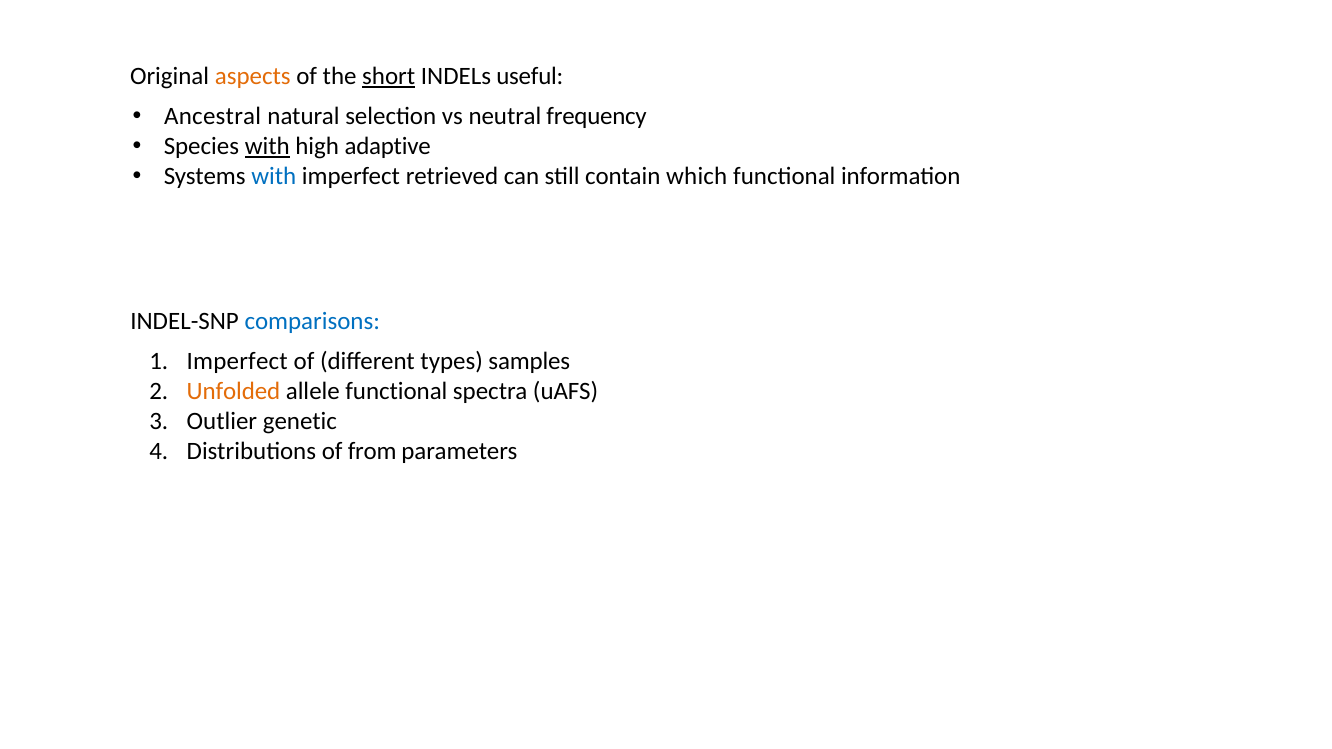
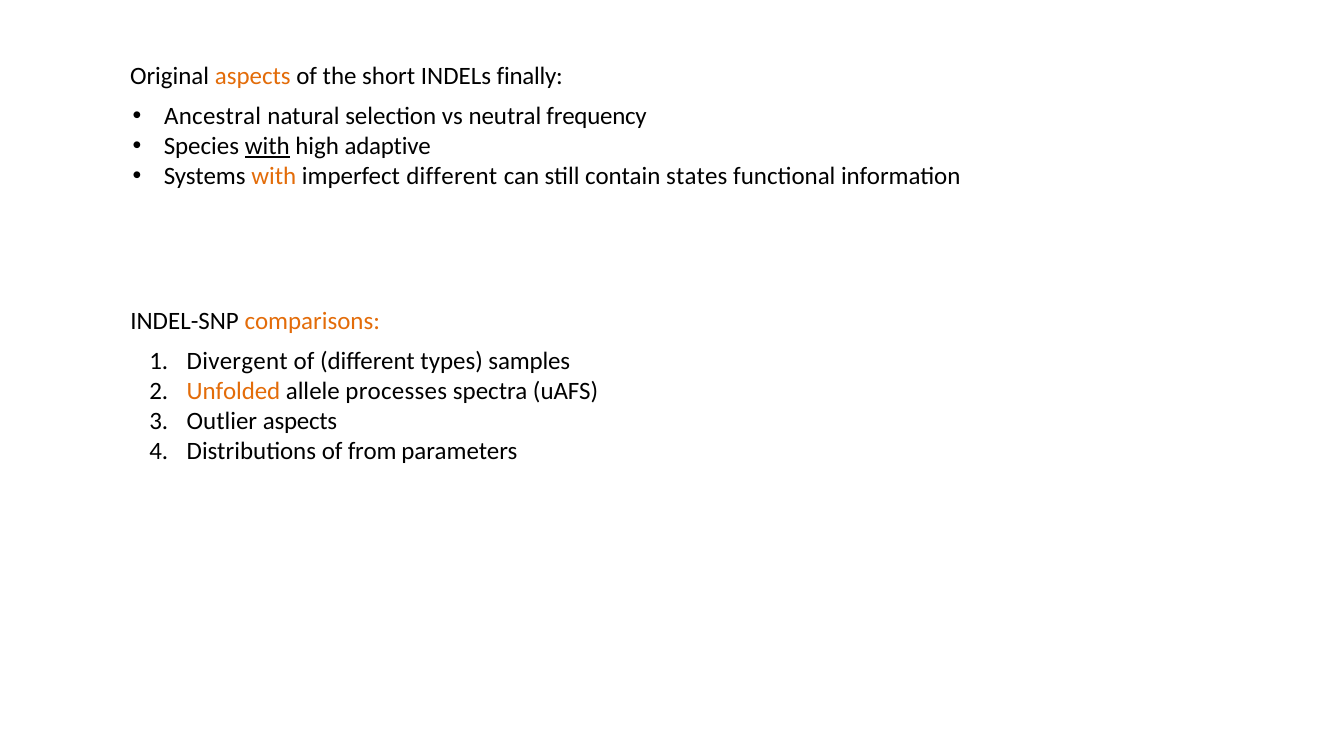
short underline: present -> none (389, 76)
useful: useful -> finally (530, 76)
with colour: blue -> orange (274, 176)
imperfect retrieved: retrieved -> different (452, 176)
which: which -> states (697, 176)
comparisons colour: blue -> orange (312, 321)
Imperfect: Imperfect -> Divergent (237, 362)
allele functional: functional -> processes (396, 392)
Outlier genetic: genetic -> aspects (300, 422)
